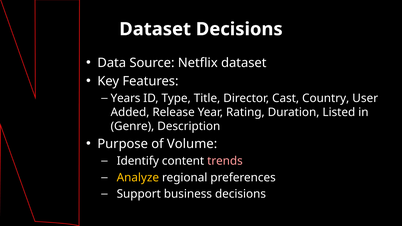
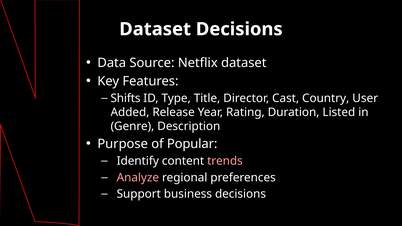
Years: Years -> Shifts (126, 98)
Volume: Volume -> Popular (192, 144)
Analyze colour: yellow -> pink (138, 178)
